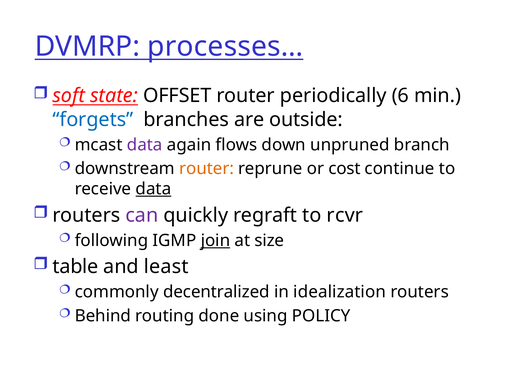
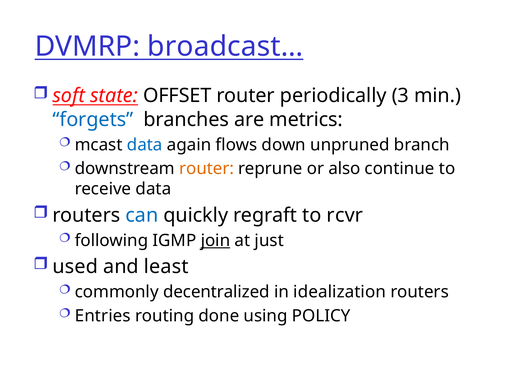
processes…: processes… -> broadcast… (225, 46)
6: 6 -> 3 (400, 96)
outside: outside -> metrics (306, 119)
data colour: purple -> blue (145, 145)
cost: cost -> also (344, 168)
data underline: present -> none (153, 189)
can colour: purple -> blue (142, 215)
size: size -> just (269, 240)
table: table -> used (75, 267)
Behind: Behind -> Entries (103, 316)
